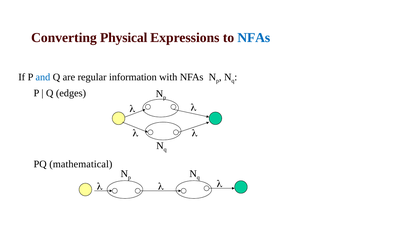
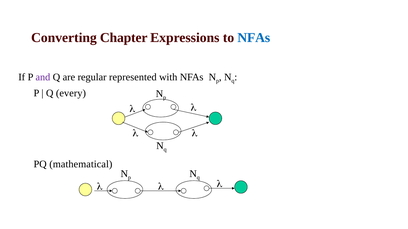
Physical: Physical -> Chapter (124, 38)
and colour: blue -> purple (43, 77)
information: information -> represented (133, 77)
edges: edges -> every (71, 93)
